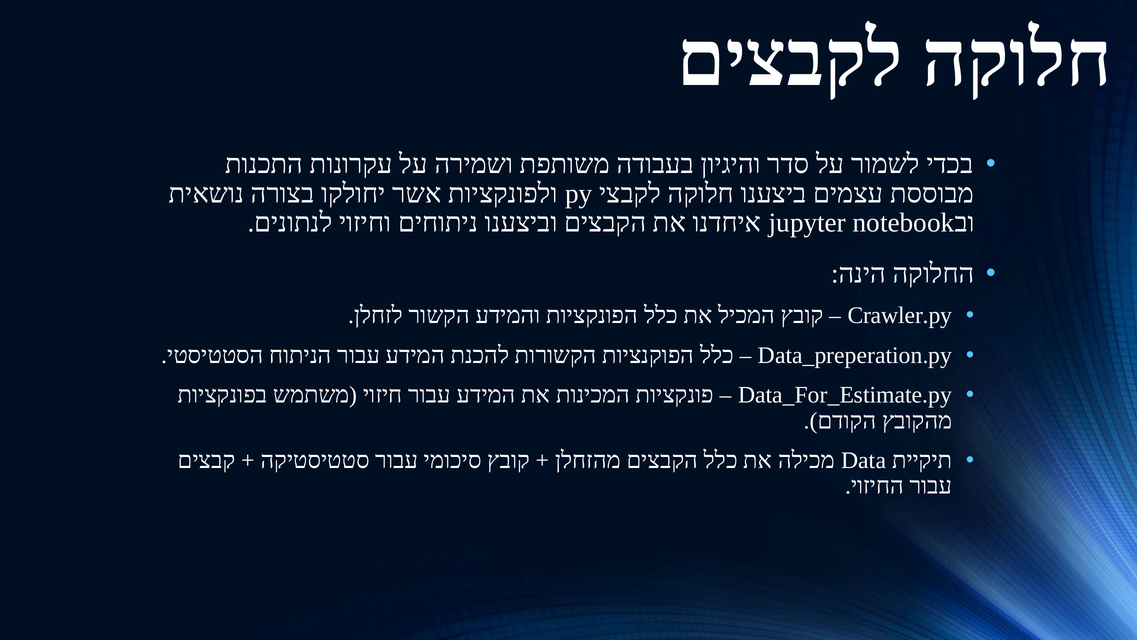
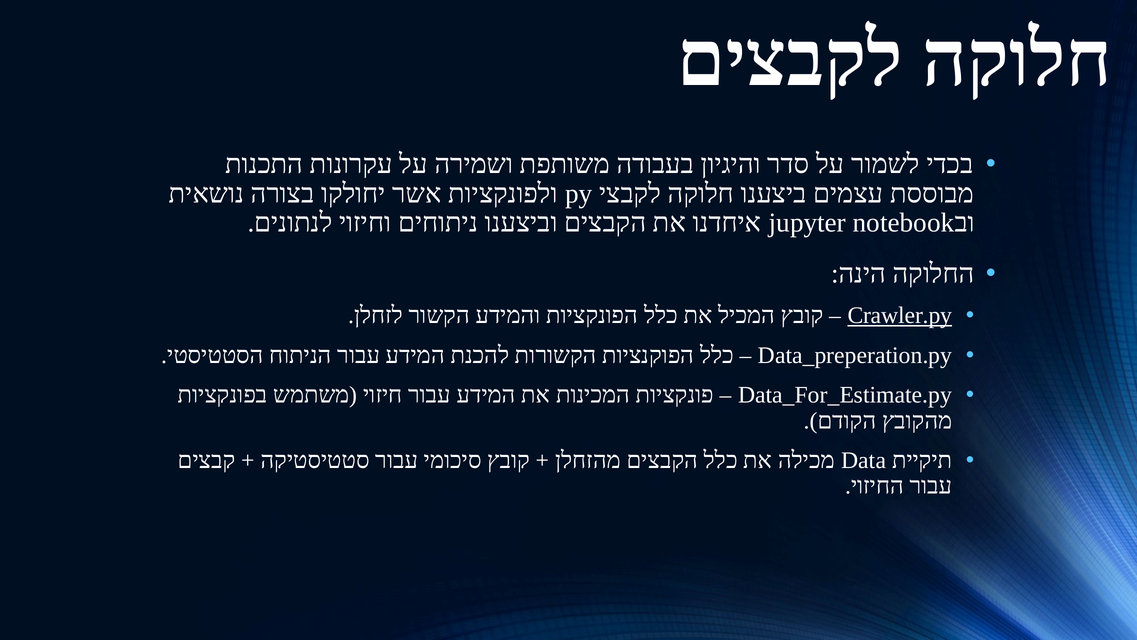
Crawler.py underline: none -> present (900, 315)
